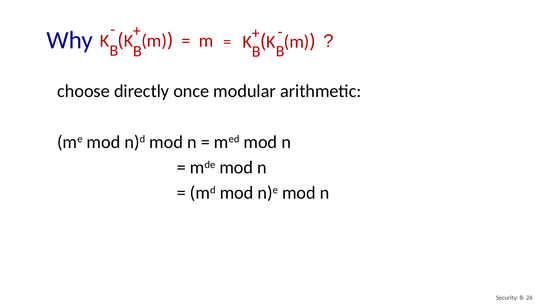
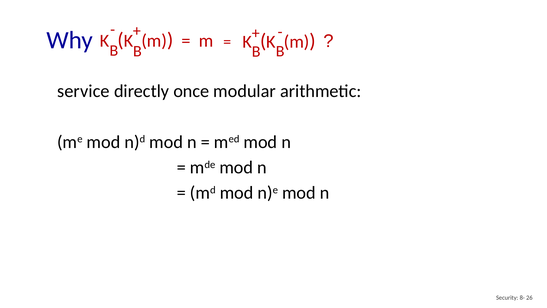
choose: choose -> service (83, 91)
